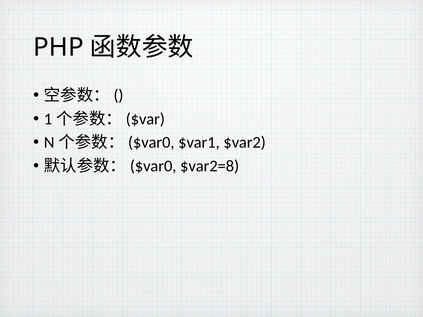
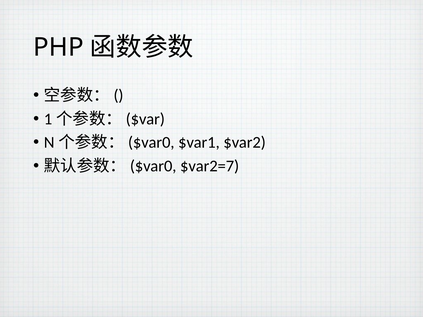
$var2=8: $var2=8 -> $var2=7 (210, 166)
